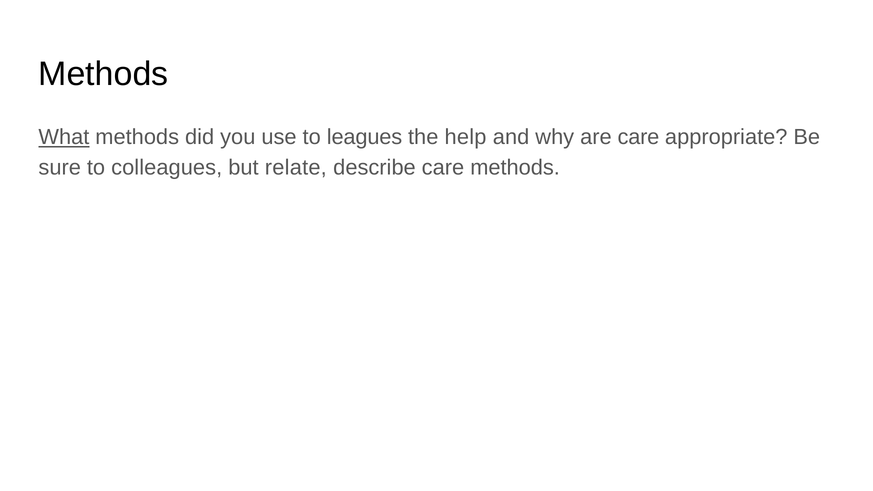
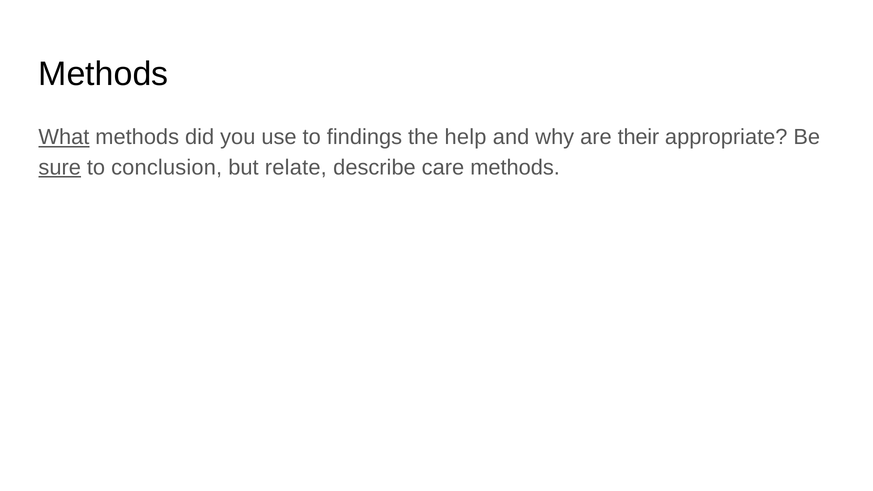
leagues: leagues -> findings (364, 137)
are care: care -> their (638, 137)
sure underline: none -> present (60, 167)
colleagues: colleagues -> conclusion (167, 167)
